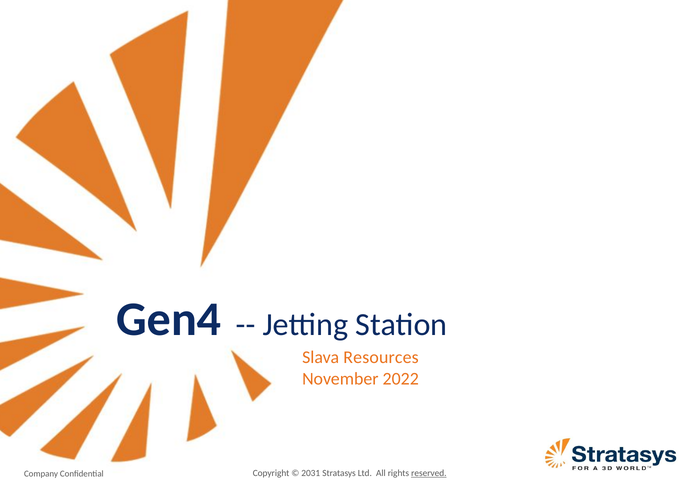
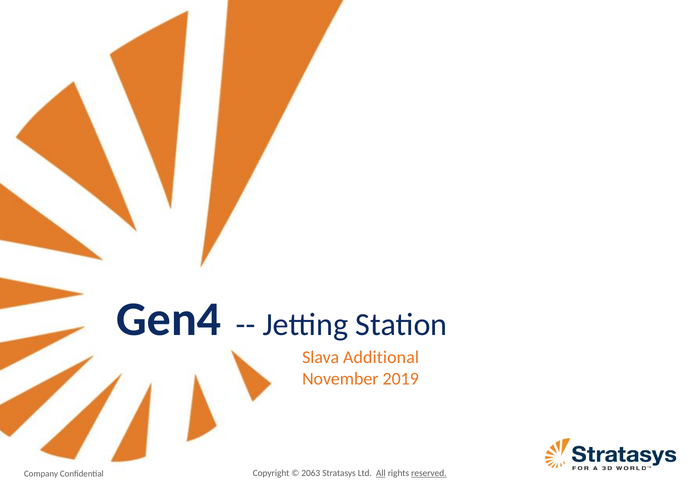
Resources: Resources -> Additional (381, 357)
2022: 2022 -> 2019 (401, 379)
2031: 2031 -> 2063 (311, 473)
All underline: none -> present (381, 473)
